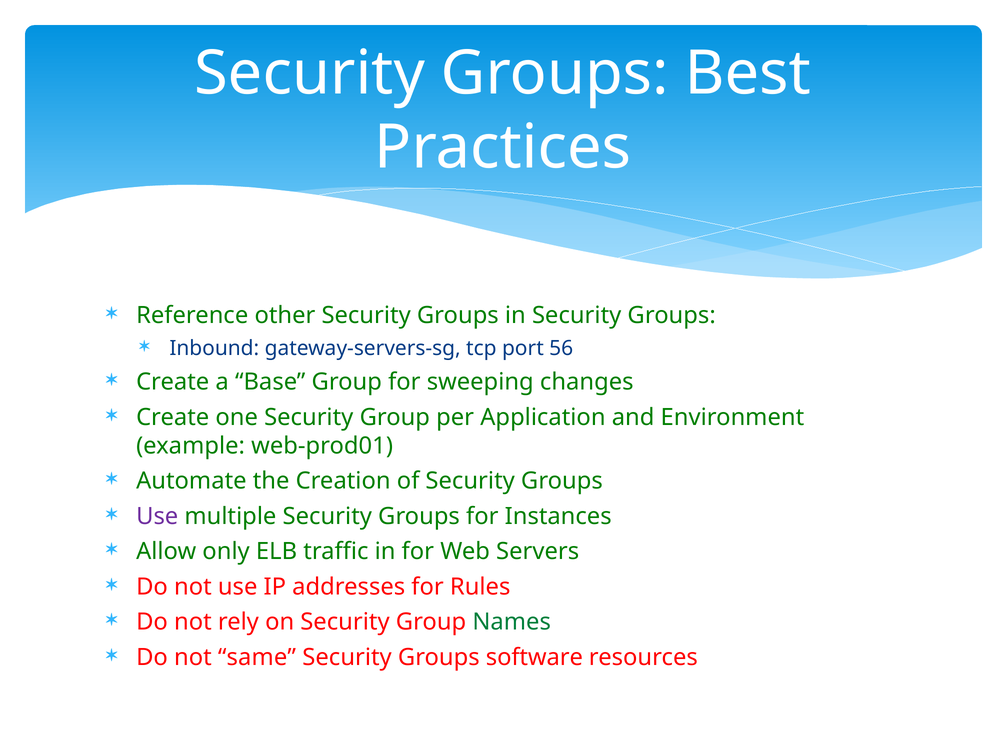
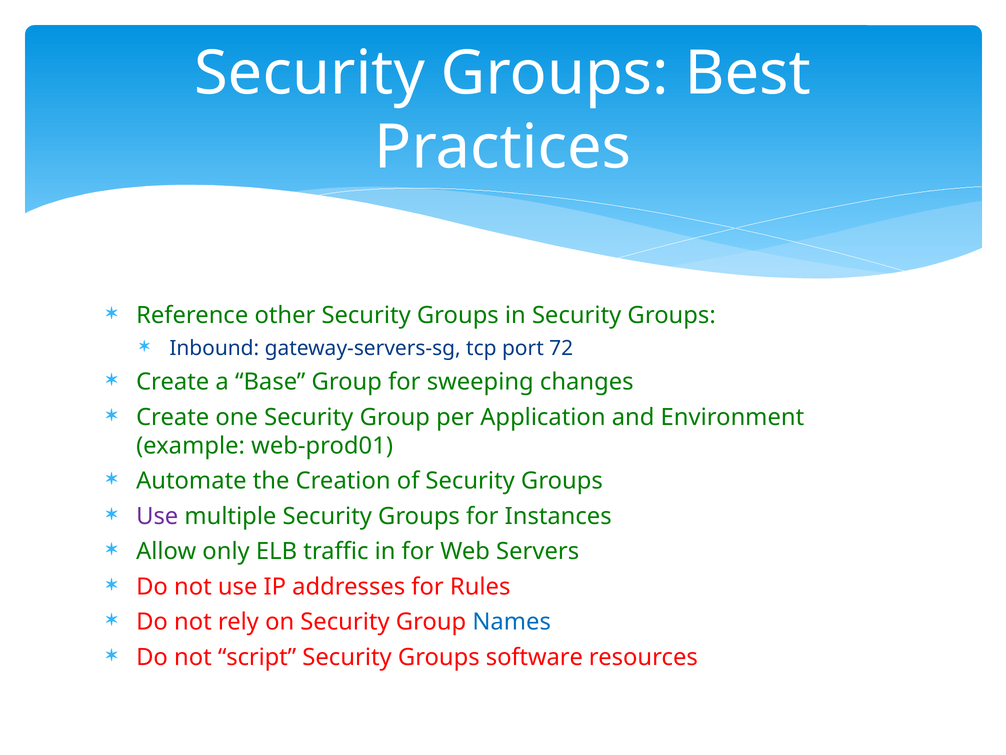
56: 56 -> 72 (561, 348)
Names colour: green -> blue (512, 622)
same: same -> script (257, 657)
